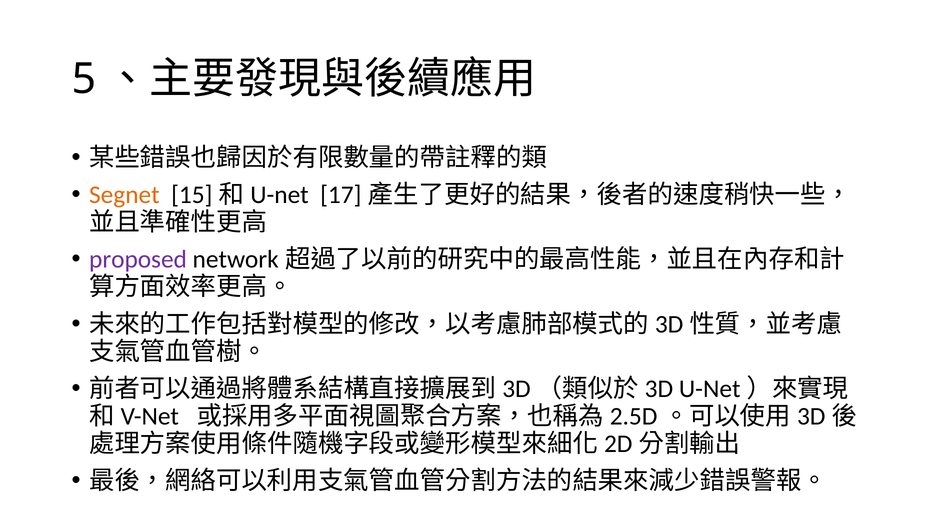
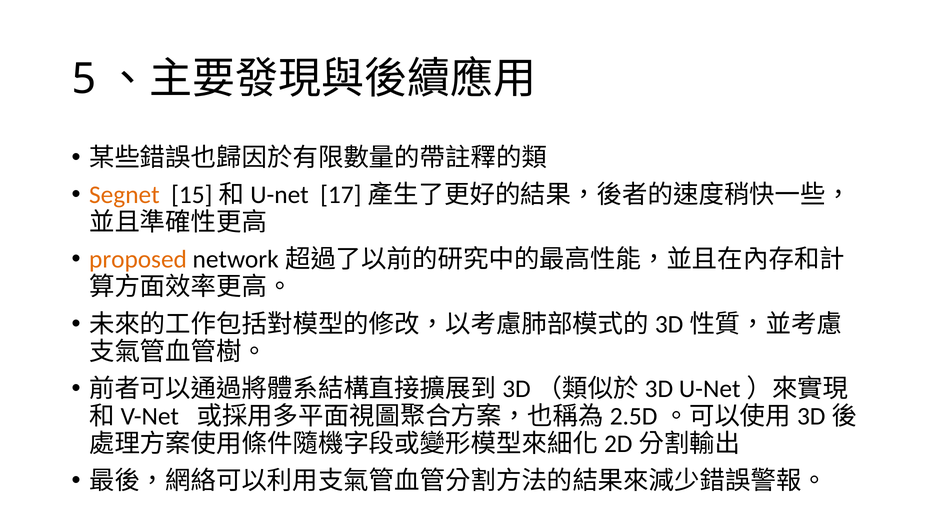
proposed colour: purple -> orange (138, 259)
